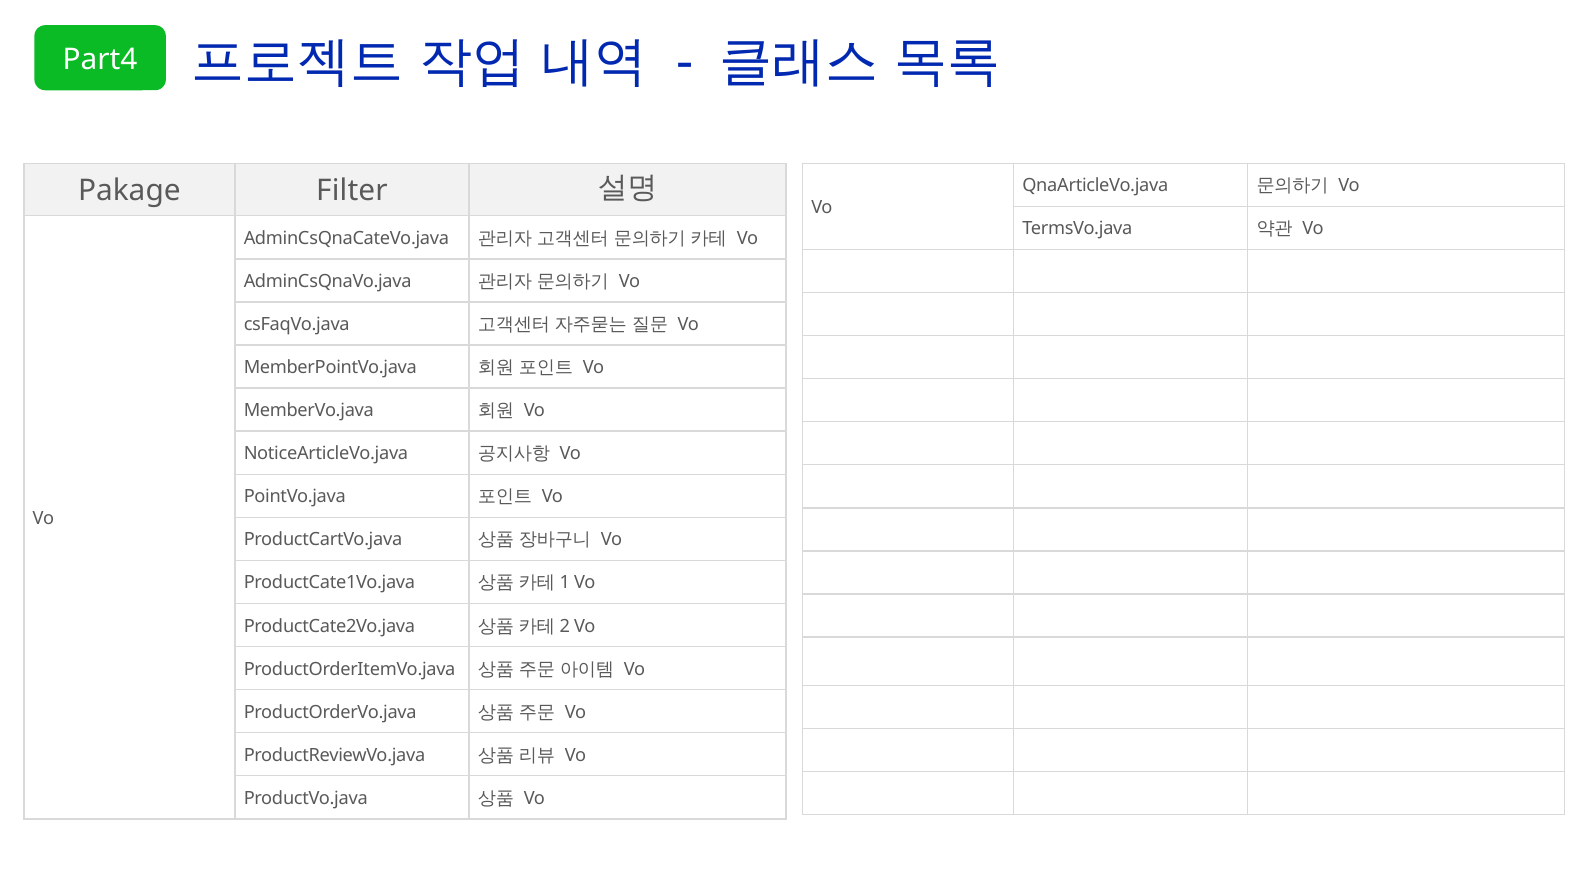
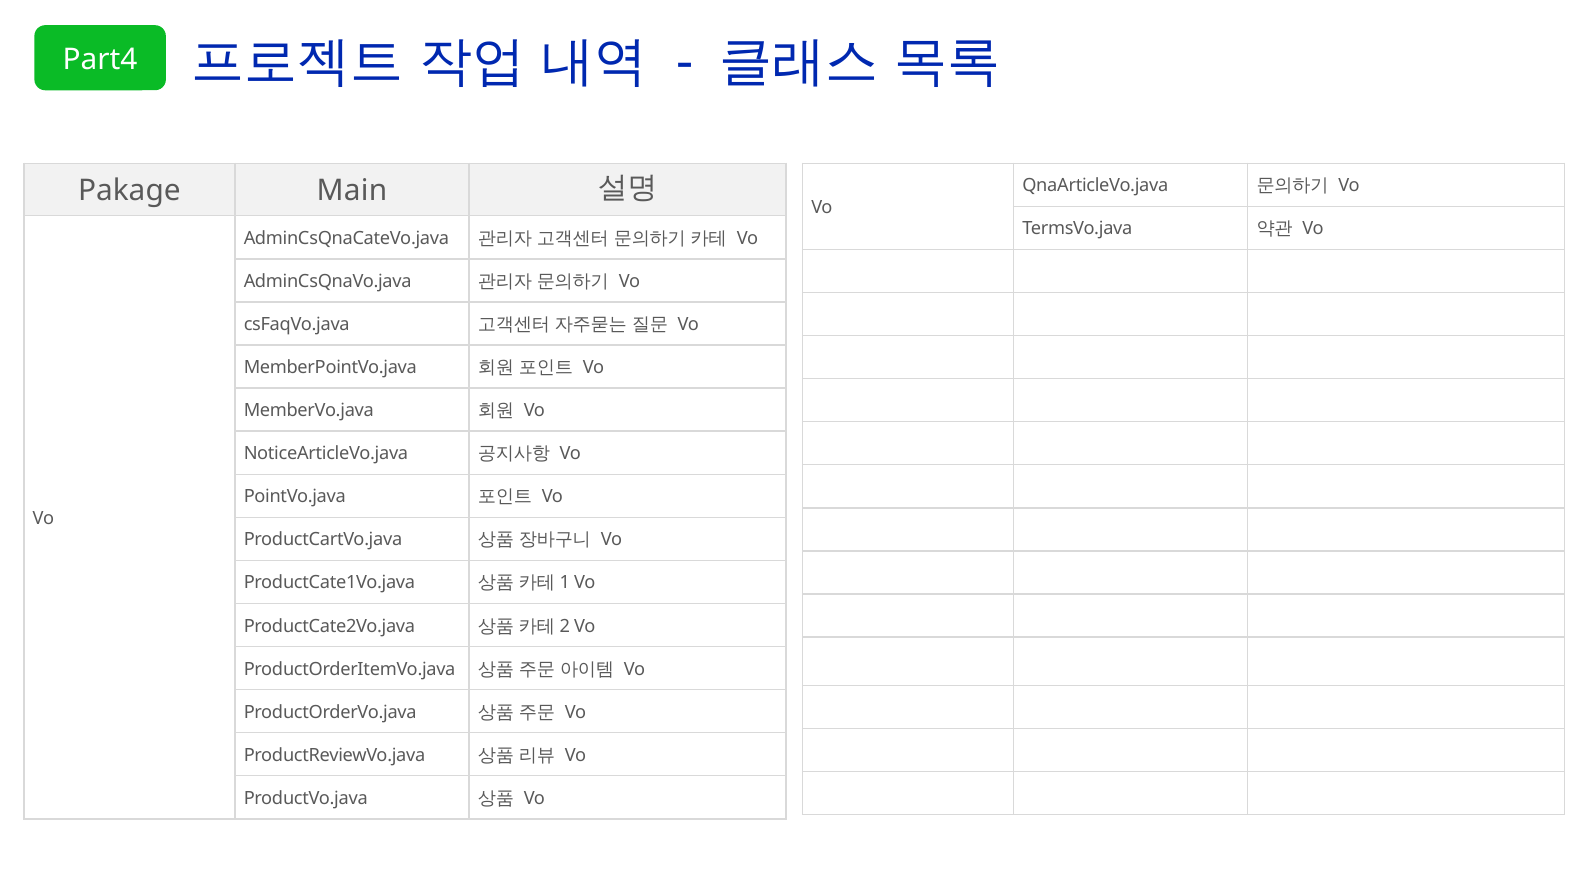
Filter: Filter -> Main (352, 191)
